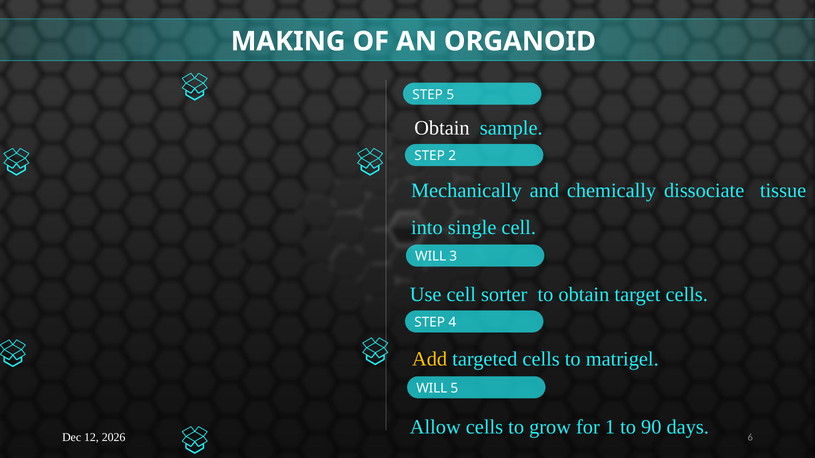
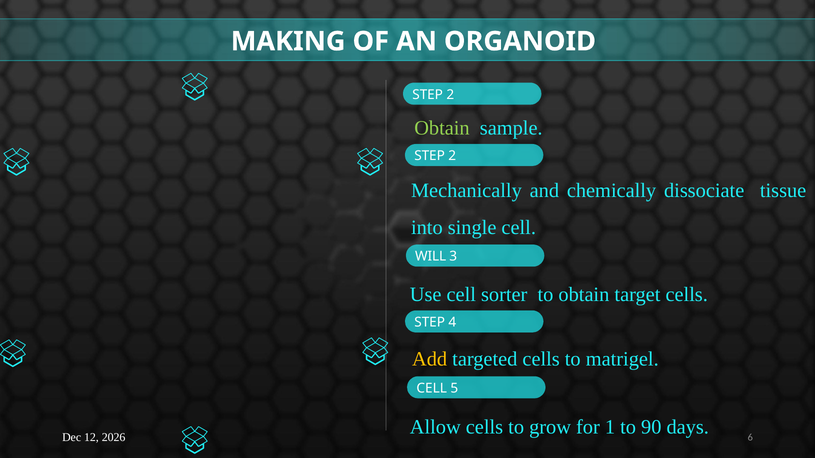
5: 5 -> 2 (450, 95)
Obtain colour: white -> light green (442, 128)
WILL: WILL -> CELL (432, 389)
